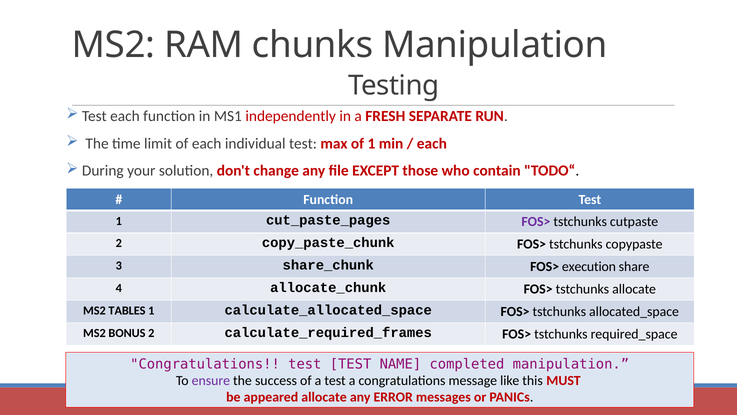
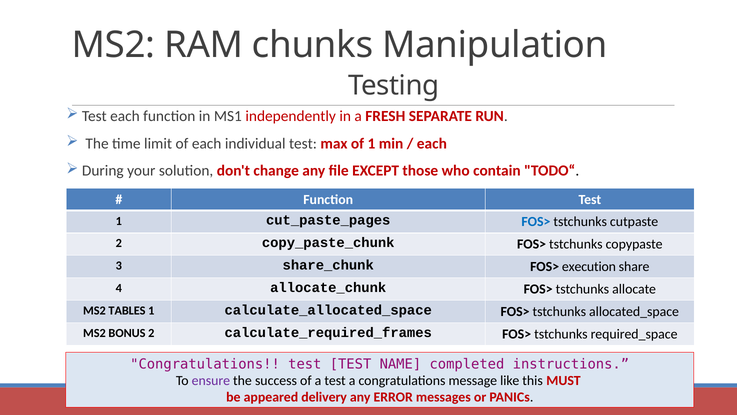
FOS> colour: purple -> blue (536, 222)
completed manipulation: manipulation -> instructions (571, 364)
appeared allocate: allocate -> delivery (324, 397)
